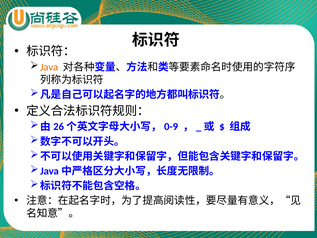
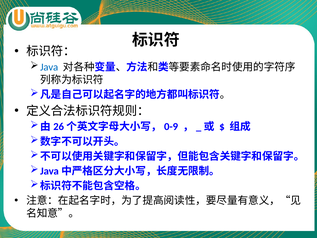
Java colour: orange -> blue (49, 67)
